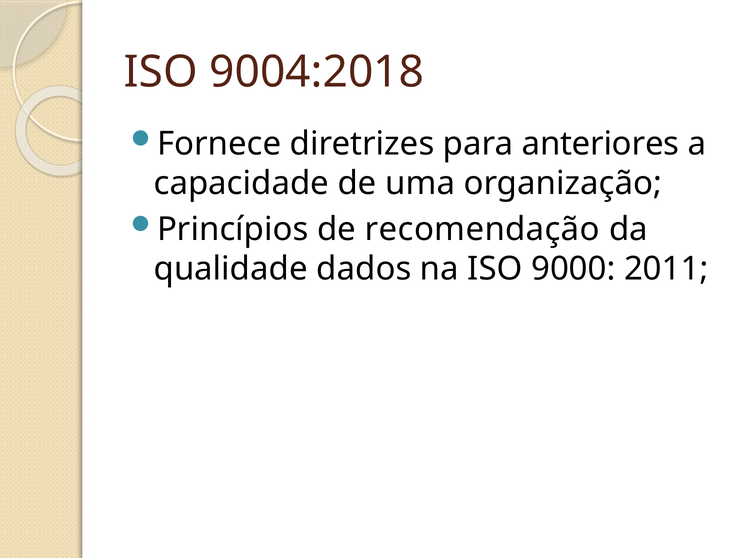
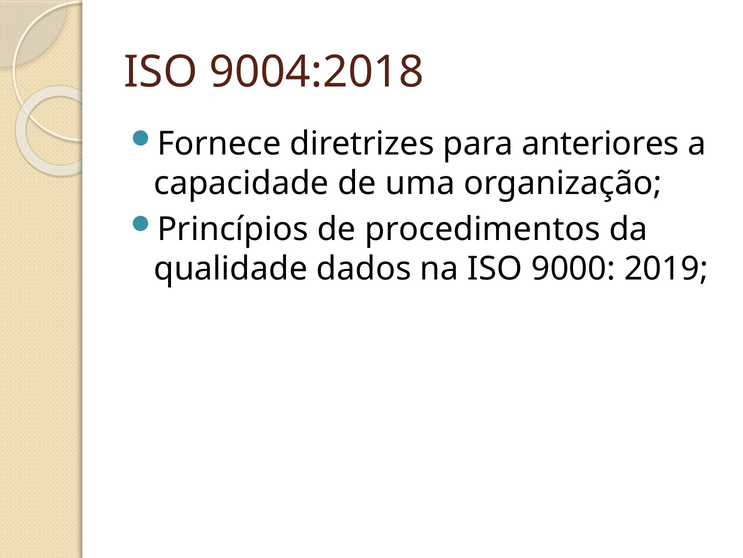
recomendação: recomendação -> procedimentos (483, 229)
2011: 2011 -> 2019 (666, 269)
